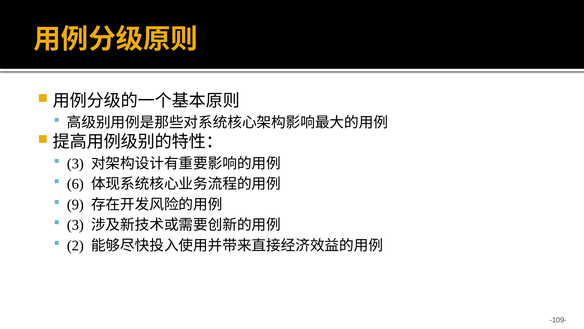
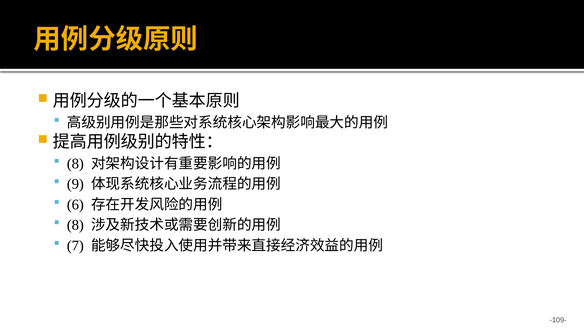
3: 3 -> 8 (75, 163)
6: 6 -> 9 (75, 184)
9: 9 -> 6 (75, 204)
3: 3 -> 8 (75, 225)
2: 2 -> 7 (75, 245)
